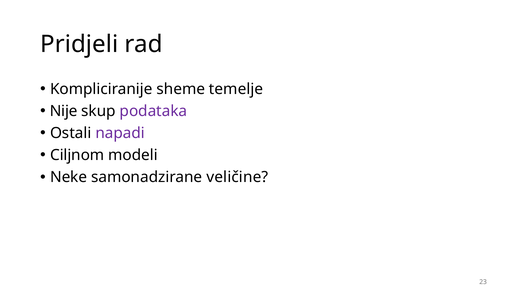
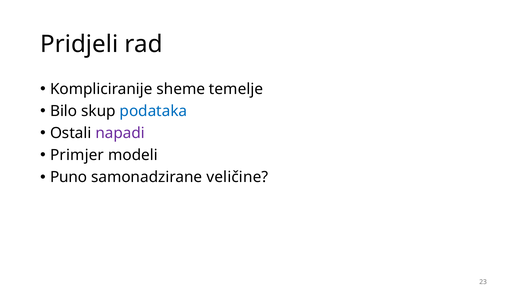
Nije: Nije -> Bilo (64, 111)
podataka colour: purple -> blue (153, 111)
Ciljnom: Ciljnom -> Primjer (77, 155)
Neke: Neke -> Puno (69, 177)
